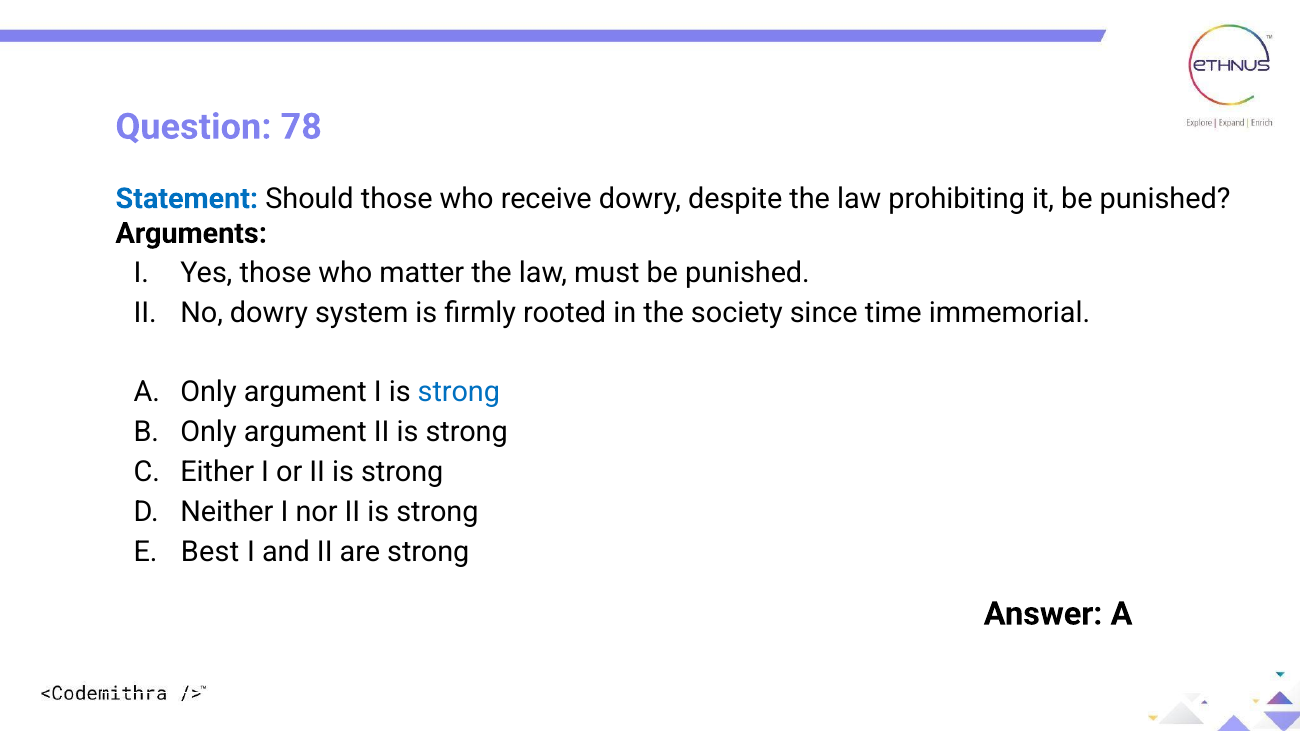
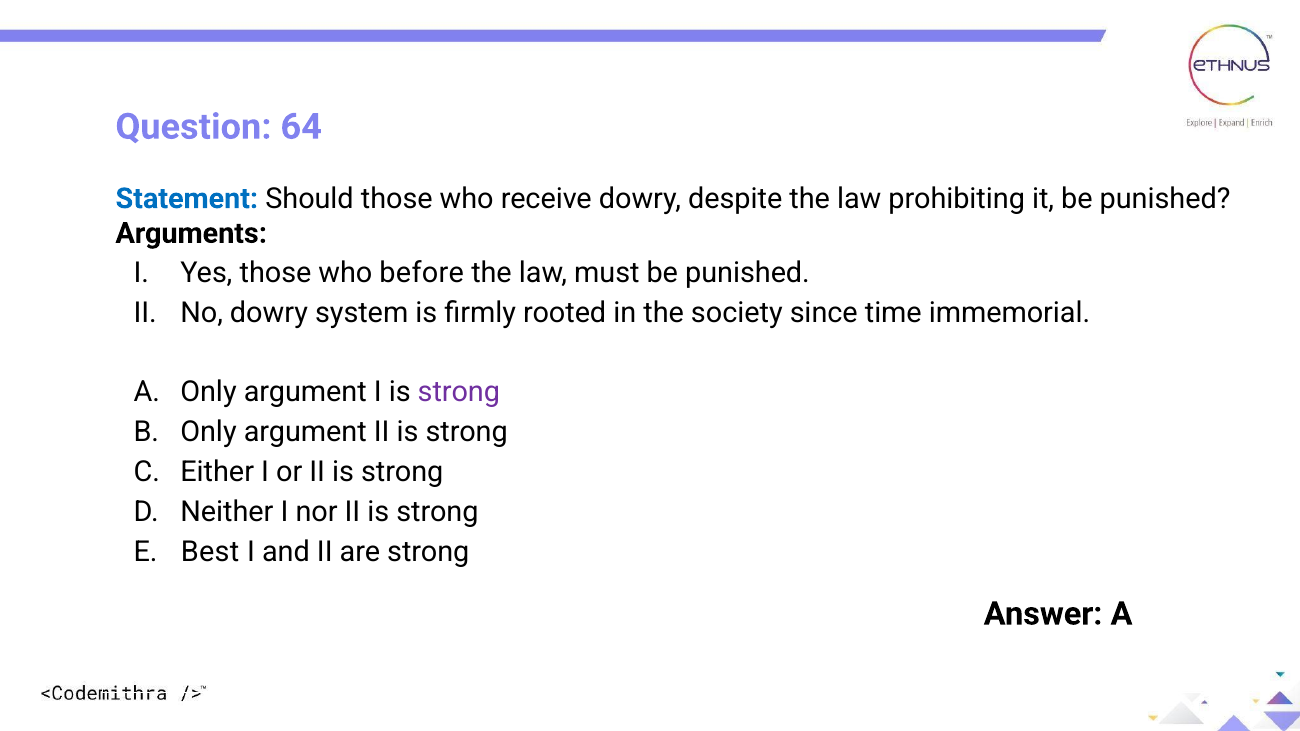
78: 78 -> 64 (301, 127)
matter: matter -> before (422, 273)
strong colour: blue -> purple (459, 393)
